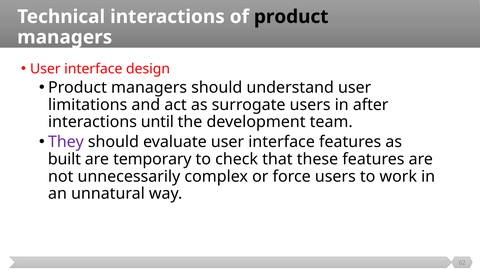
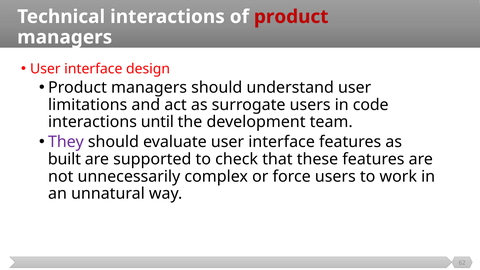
product colour: black -> red (291, 17)
after: after -> code (371, 105)
temporary: temporary -> supported (152, 159)
